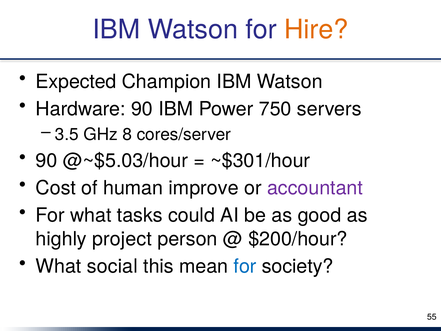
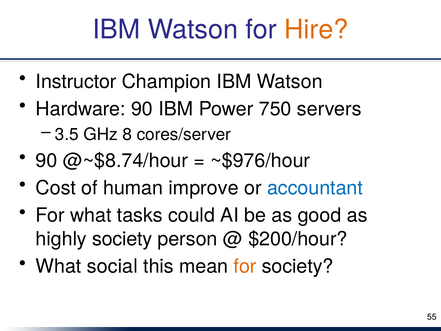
Expected: Expected -> Instructor (76, 81)
@~$5.03/hour: @~$5.03/hour -> @~$8.74/hour (125, 160)
~$301/hour: ~$301/hour -> ~$976/hour (260, 160)
accountant colour: purple -> blue (315, 188)
highly project: project -> society (122, 239)
for colour: blue -> orange (245, 266)
